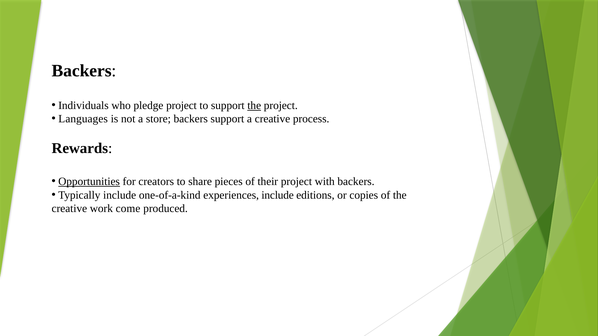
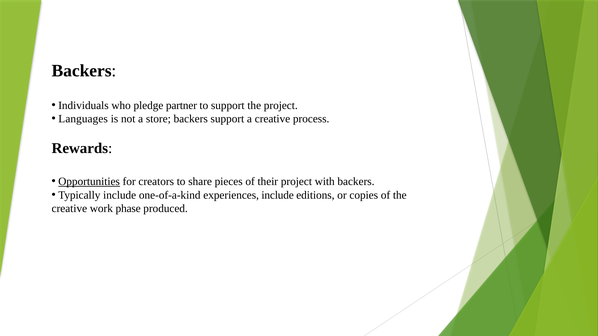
pledge project: project -> partner (181, 105)
the underline: present -> none (254, 105)
come: come -> phase (128, 209)
